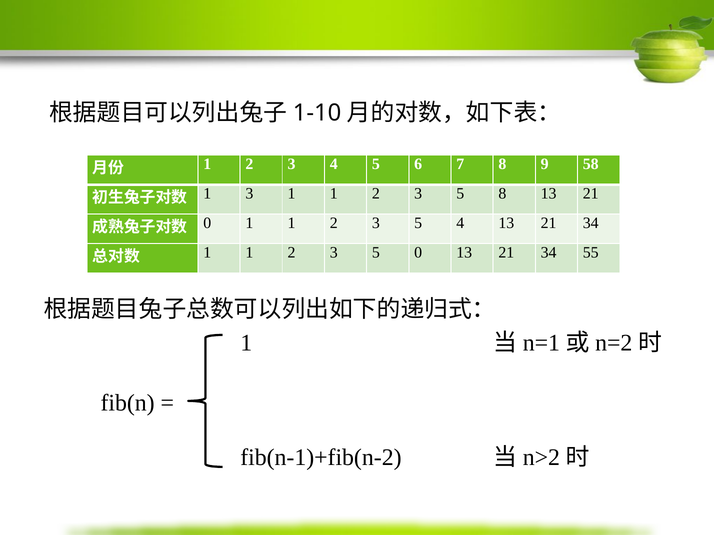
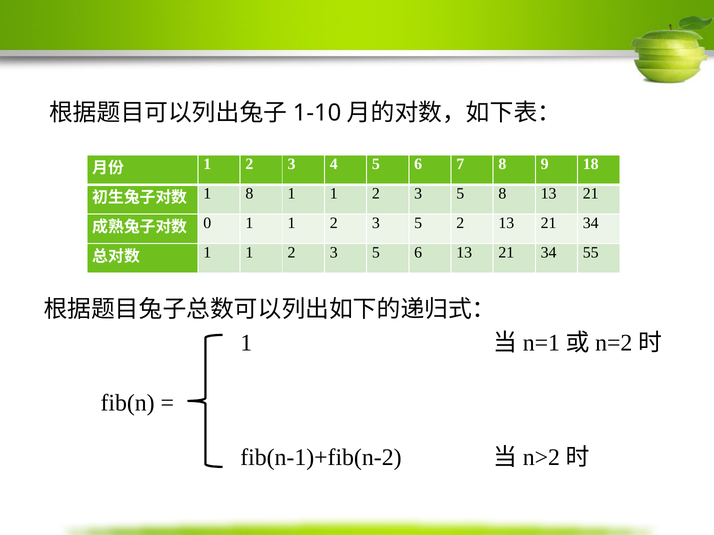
58: 58 -> 18 (591, 164)
1 3: 3 -> 8 (249, 194)
5 4: 4 -> 2 (460, 223)
3 5 0: 0 -> 6 (418, 253)
